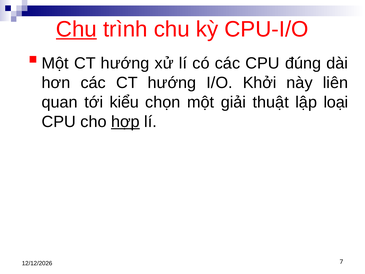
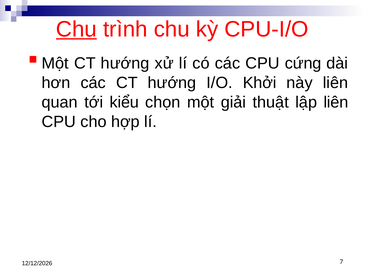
đúng: đúng -> cứng (303, 63)
lập loại: loại -> liên (336, 102)
hợp underline: present -> none (125, 122)
